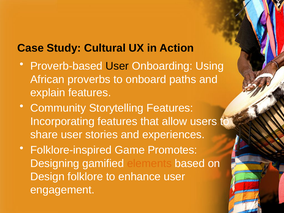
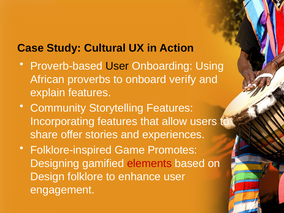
paths: paths -> verify (183, 79)
share user: user -> offer (72, 135)
elements colour: orange -> red (149, 163)
